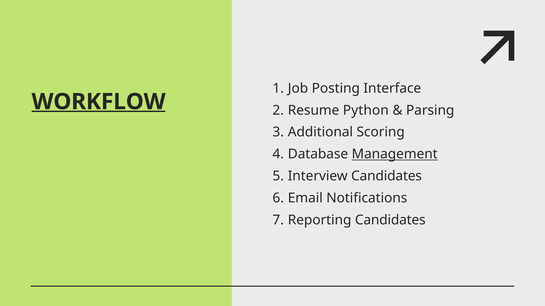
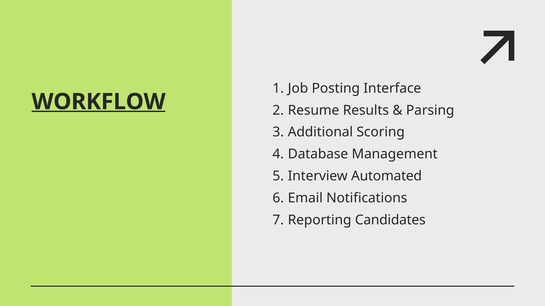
Python: Python -> Results (366, 110)
Management underline: present -> none (395, 154)
Interview Candidates: Candidates -> Automated (387, 176)
